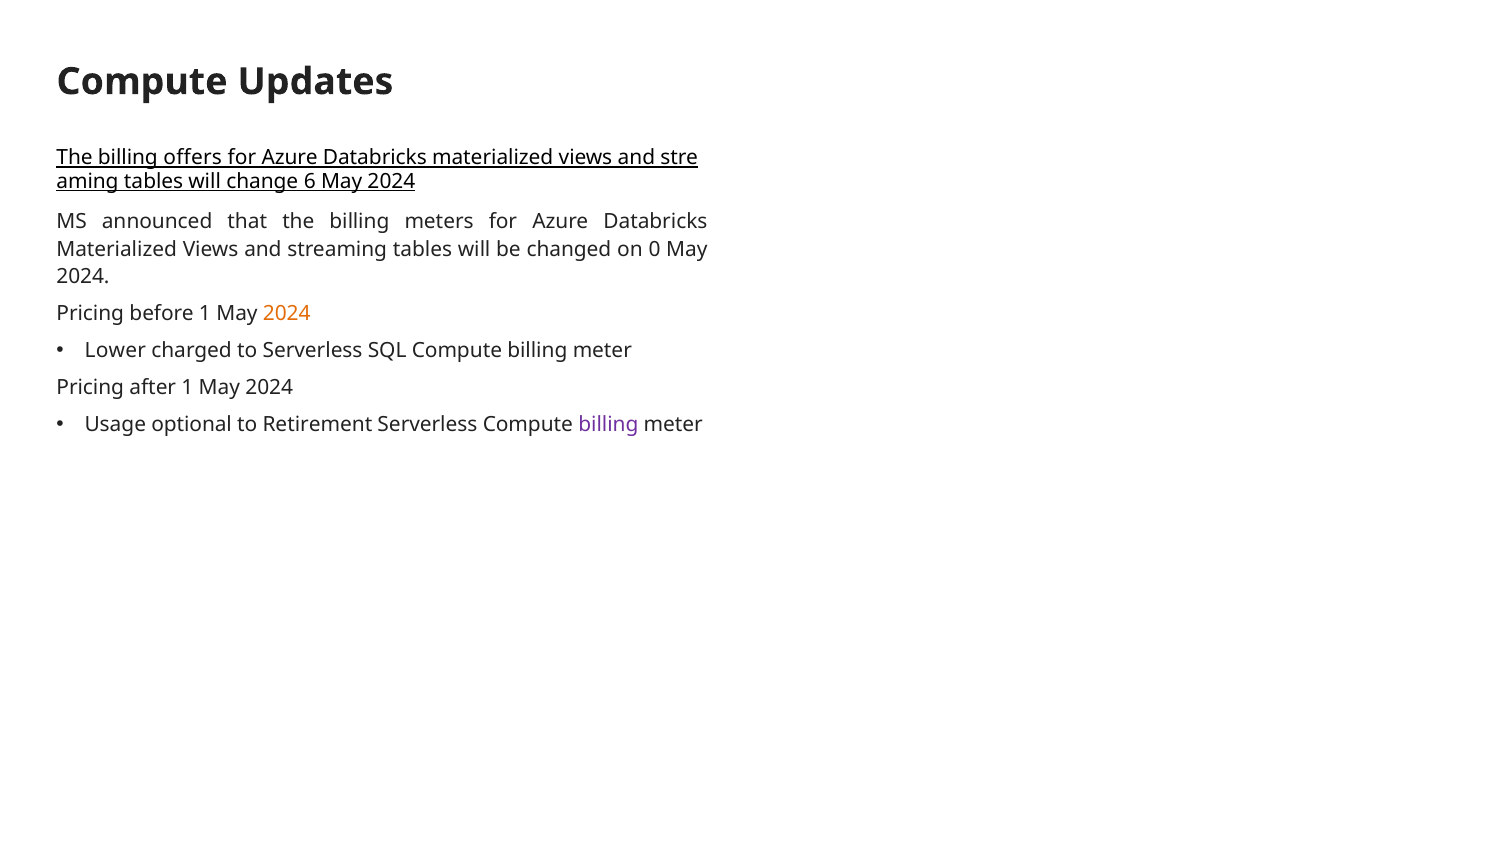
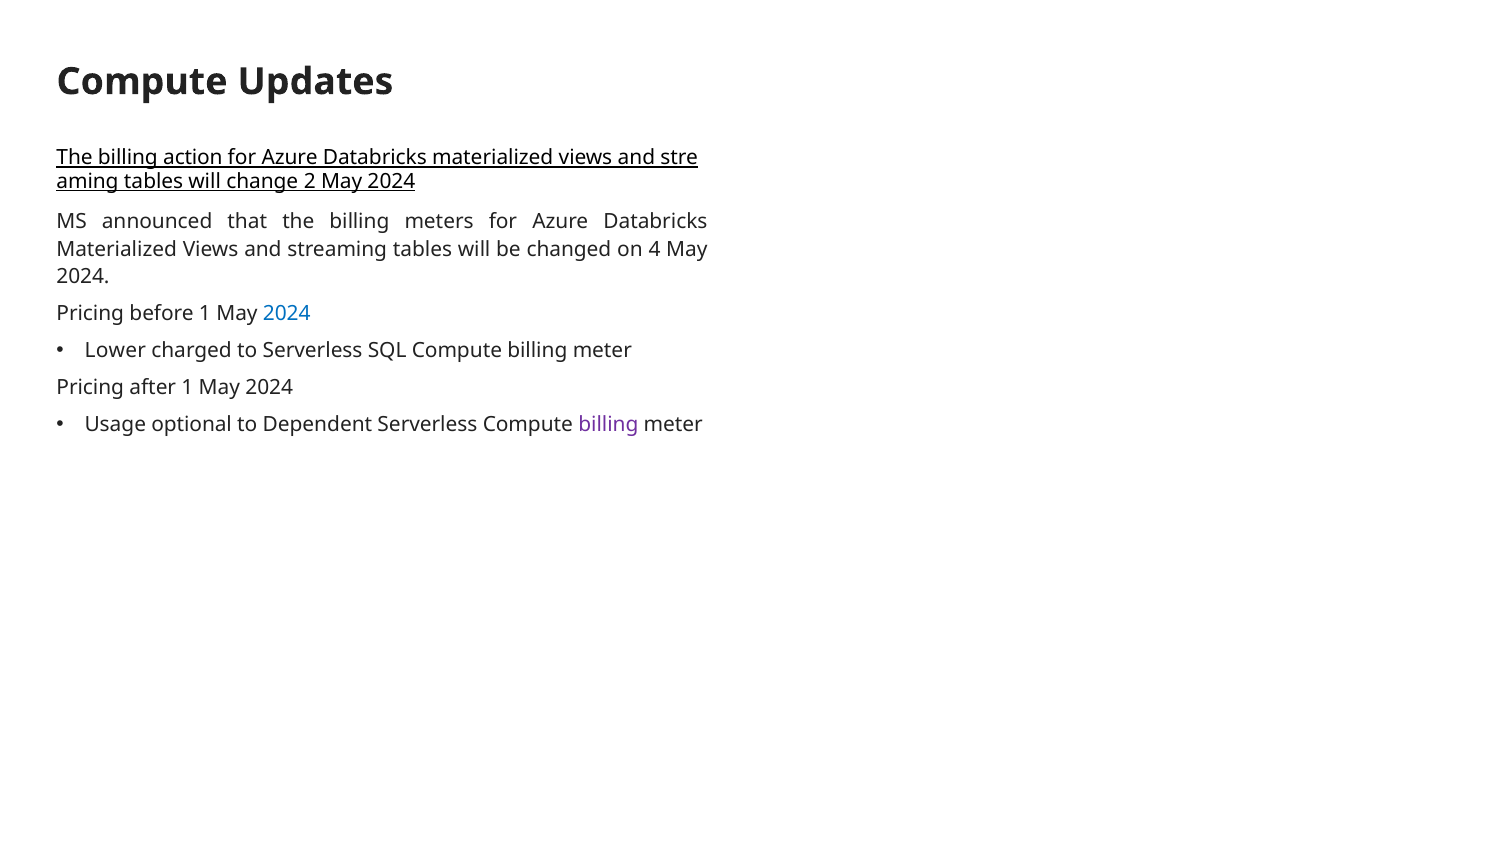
offers: offers -> action (193, 158)
6: 6 -> 2 (310, 181)
0: 0 -> 4 (654, 249)
2024 colour: orange -> blue (287, 314)
Retirement: Retirement -> Dependent (317, 425)
